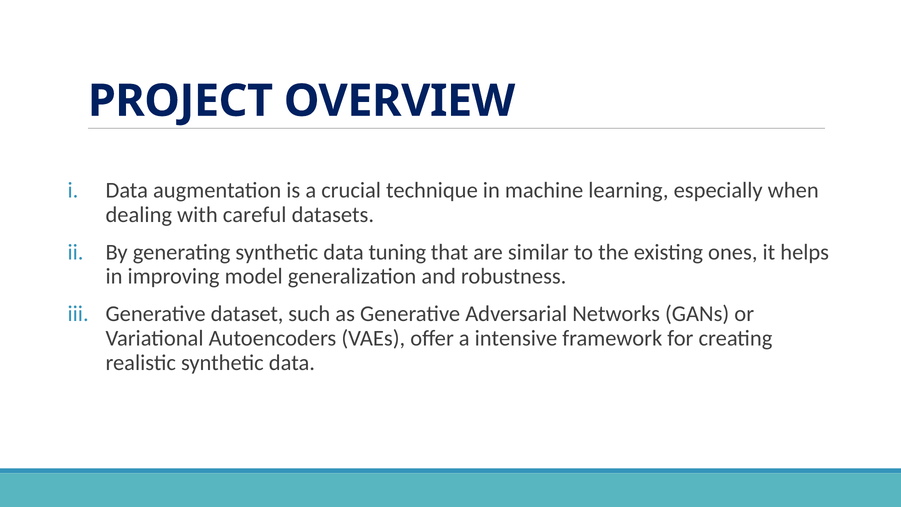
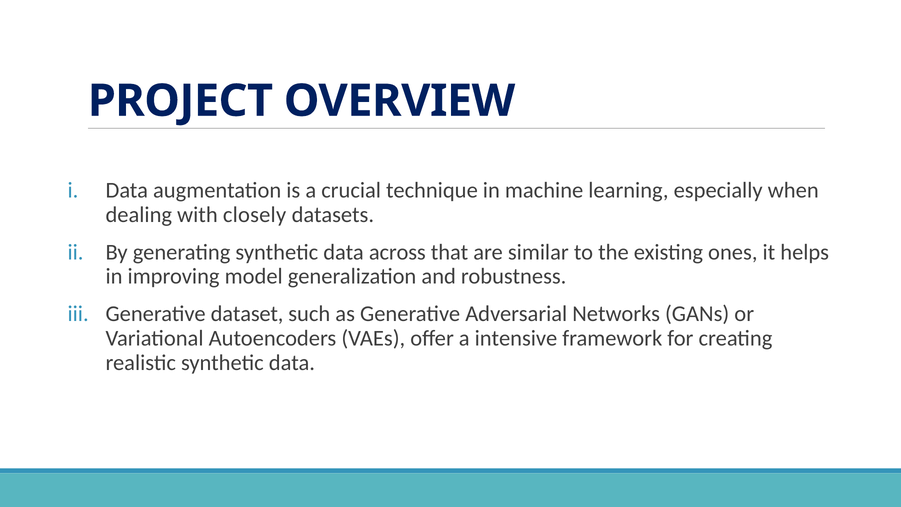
careful: careful -> closely (255, 215)
tuning: tuning -> across (397, 252)
